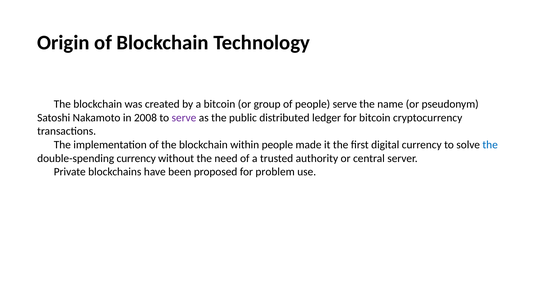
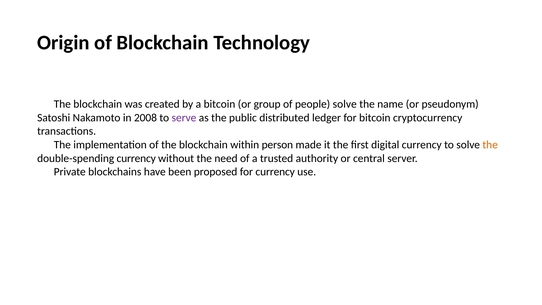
people serve: serve -> solve (345, 104)
within people: people -> person (277, 145)
the colour: blue -> orange (490, 145)
for problem: problem -> currency (275, 172)
